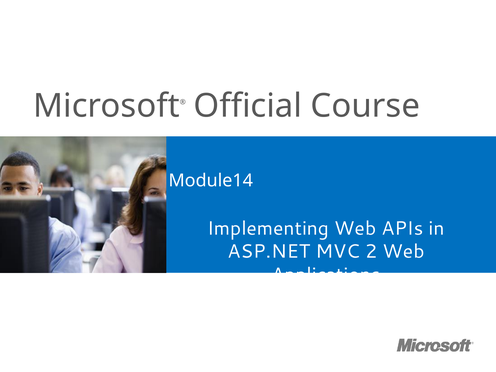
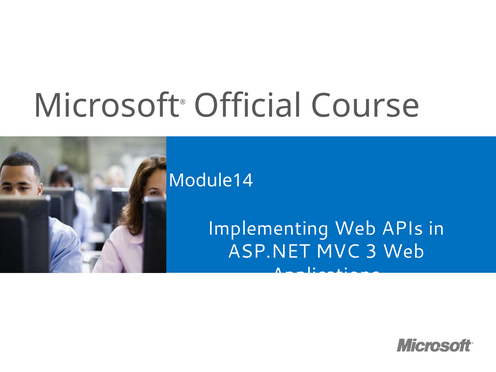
2: 2 -> 3 (371, 251)
